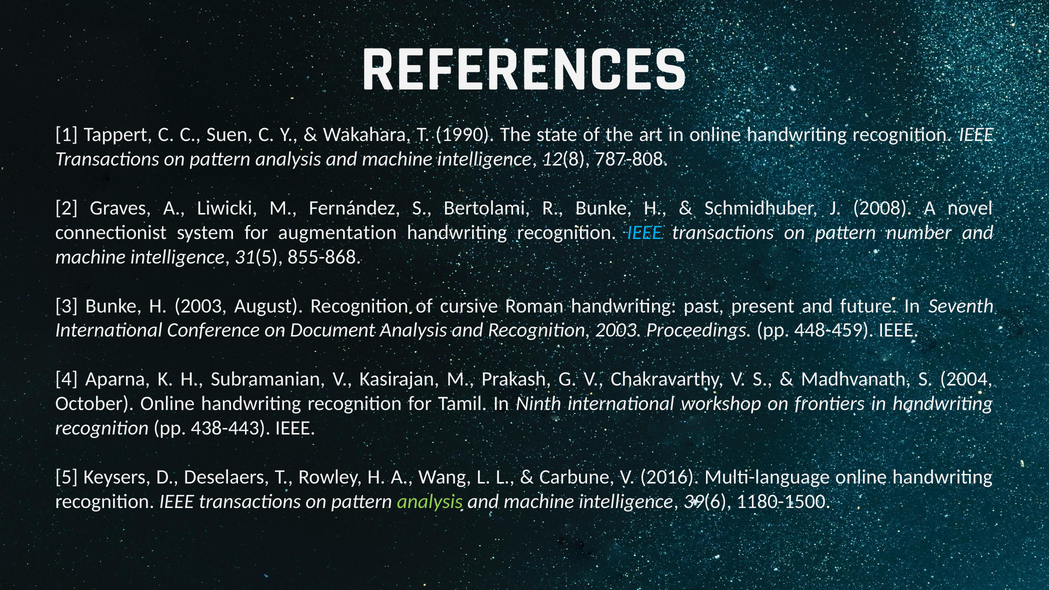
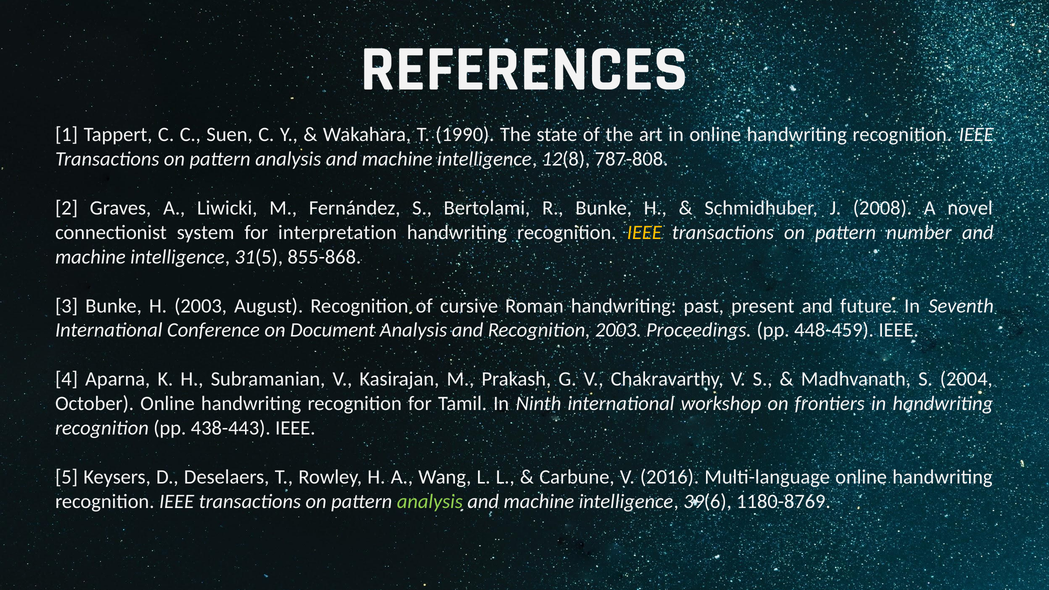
augmentation: augmentation -> interpretation (337, 232)
IEEE colour: light blue -> yellow (644, 232)
1180-1500: 1180-1500 -> 1180-8769 (783, 502)
